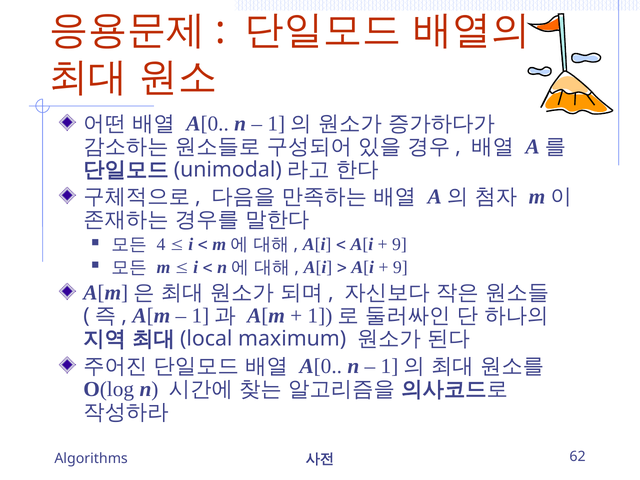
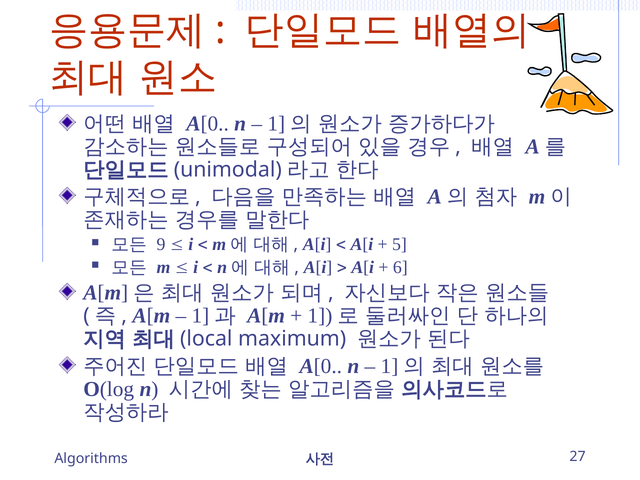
4: 4 -> 9 (161, 245)
9: 9 -> 5 (399, 245)
9: 9 -> 6 (400, 267)
62: 62 -> 27 (578, 456)
